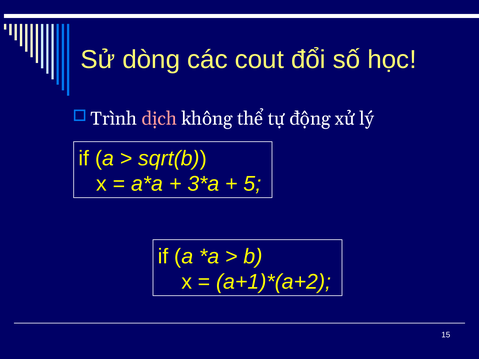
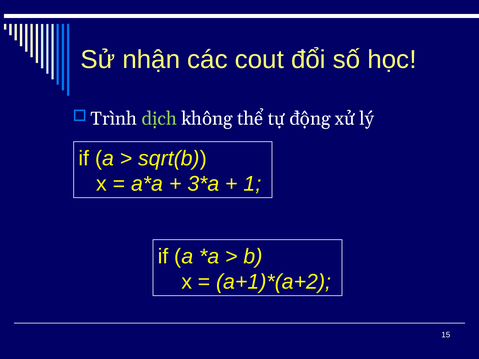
dòng: dòng -> nhận (151, 60)
dịch colour: pink -> light green (159, 119)
5: 5 -> 1 (252, 184)
